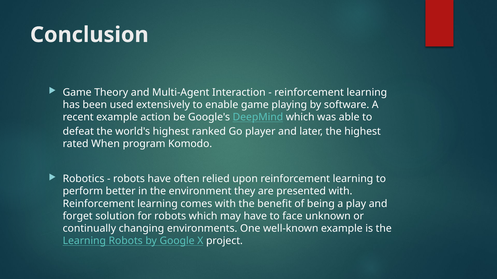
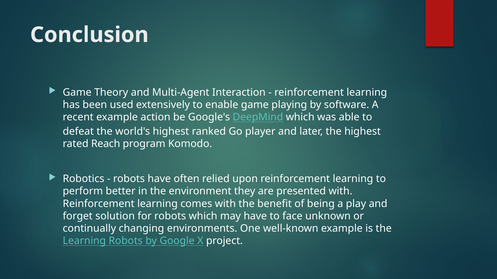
When: When -> Reach (106, 144)
